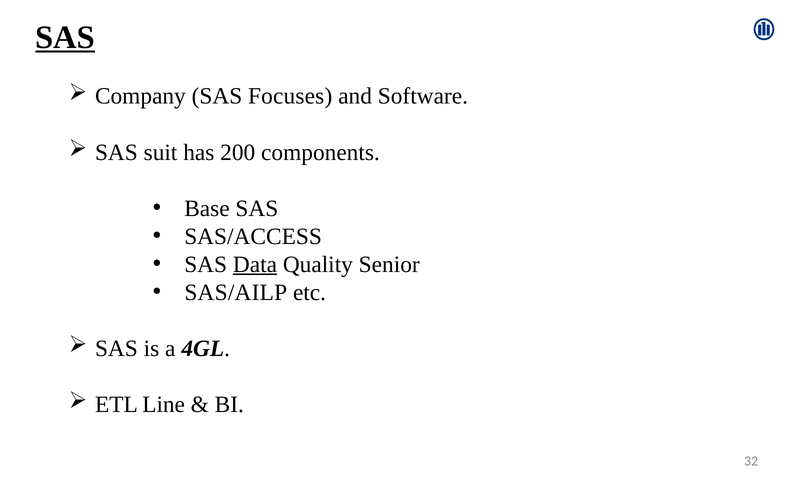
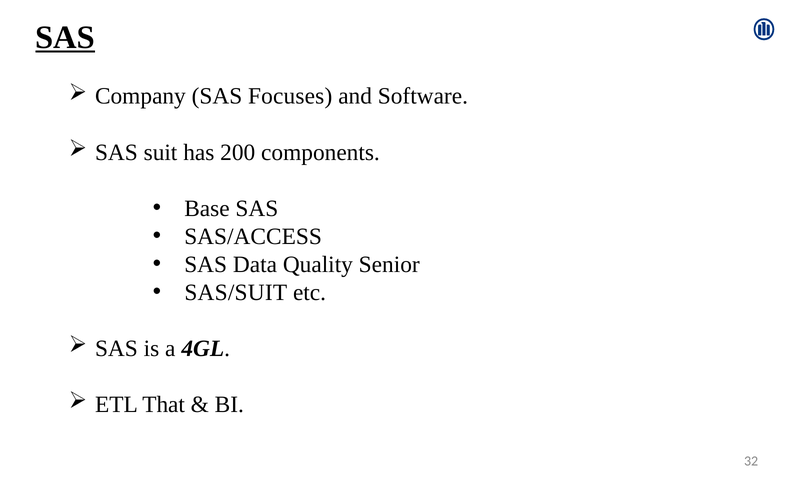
Data underline: present -> none (255, 264)
SAS/AILP: SAS/AILP -> SAS/SUIT (236, 292)
Line: Line -> That (164, 404)
